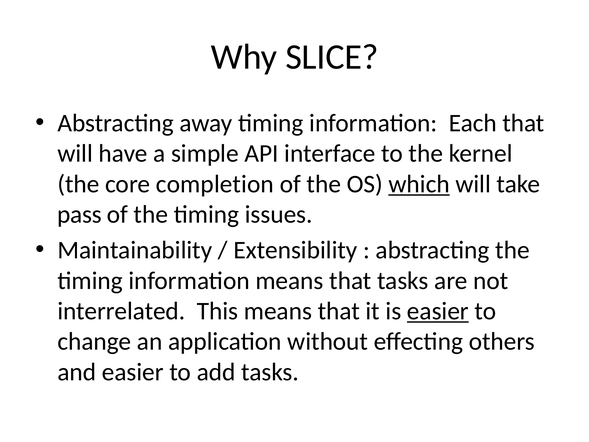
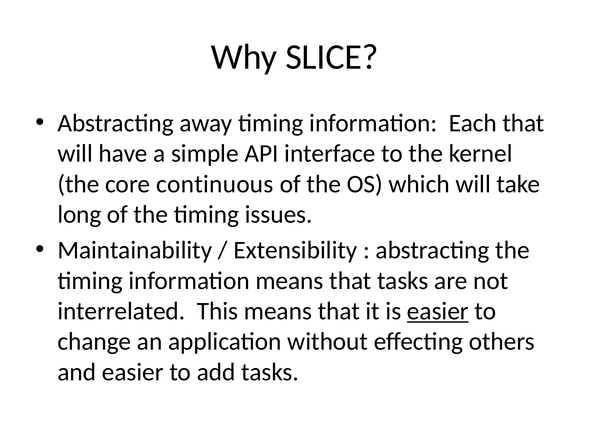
completion: completion -> continuous (215, 184)
which underline: present -> none (419, 184)
pass: pass -> long (79, 214)
